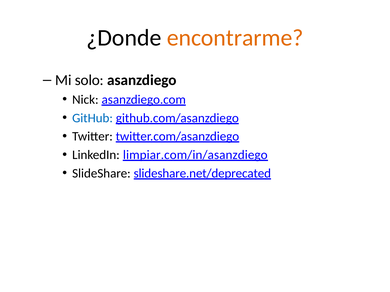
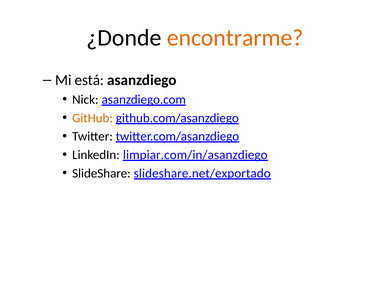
solo: solo -> está (89, 80)
GitHub colour: blue -> orange (92, 118)
slideshare.net/deprecated: slideshare.net/deprecated -> slideshare.net/exportado (202, 174)
